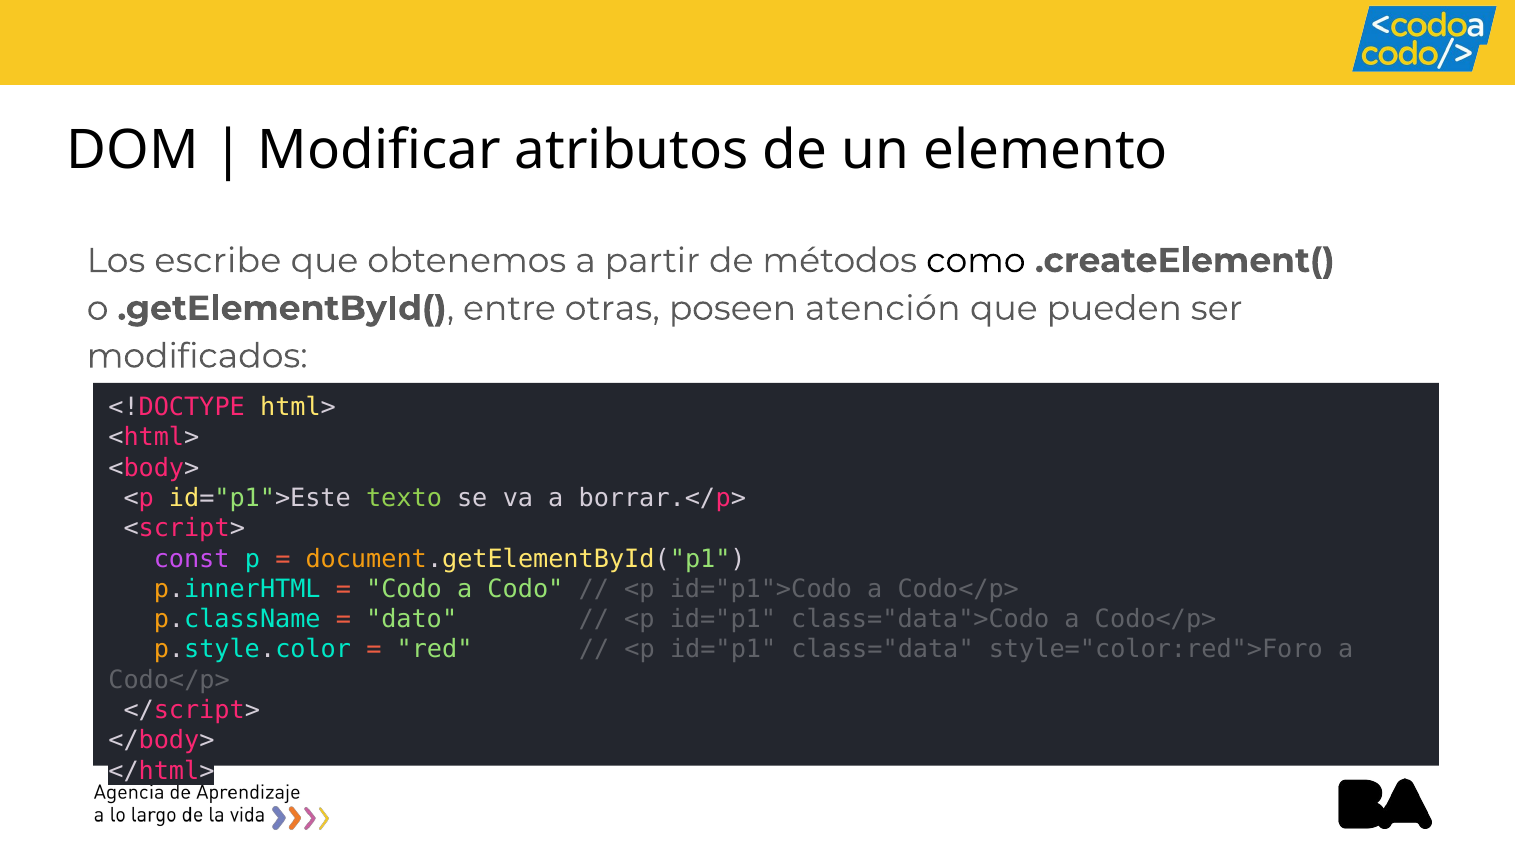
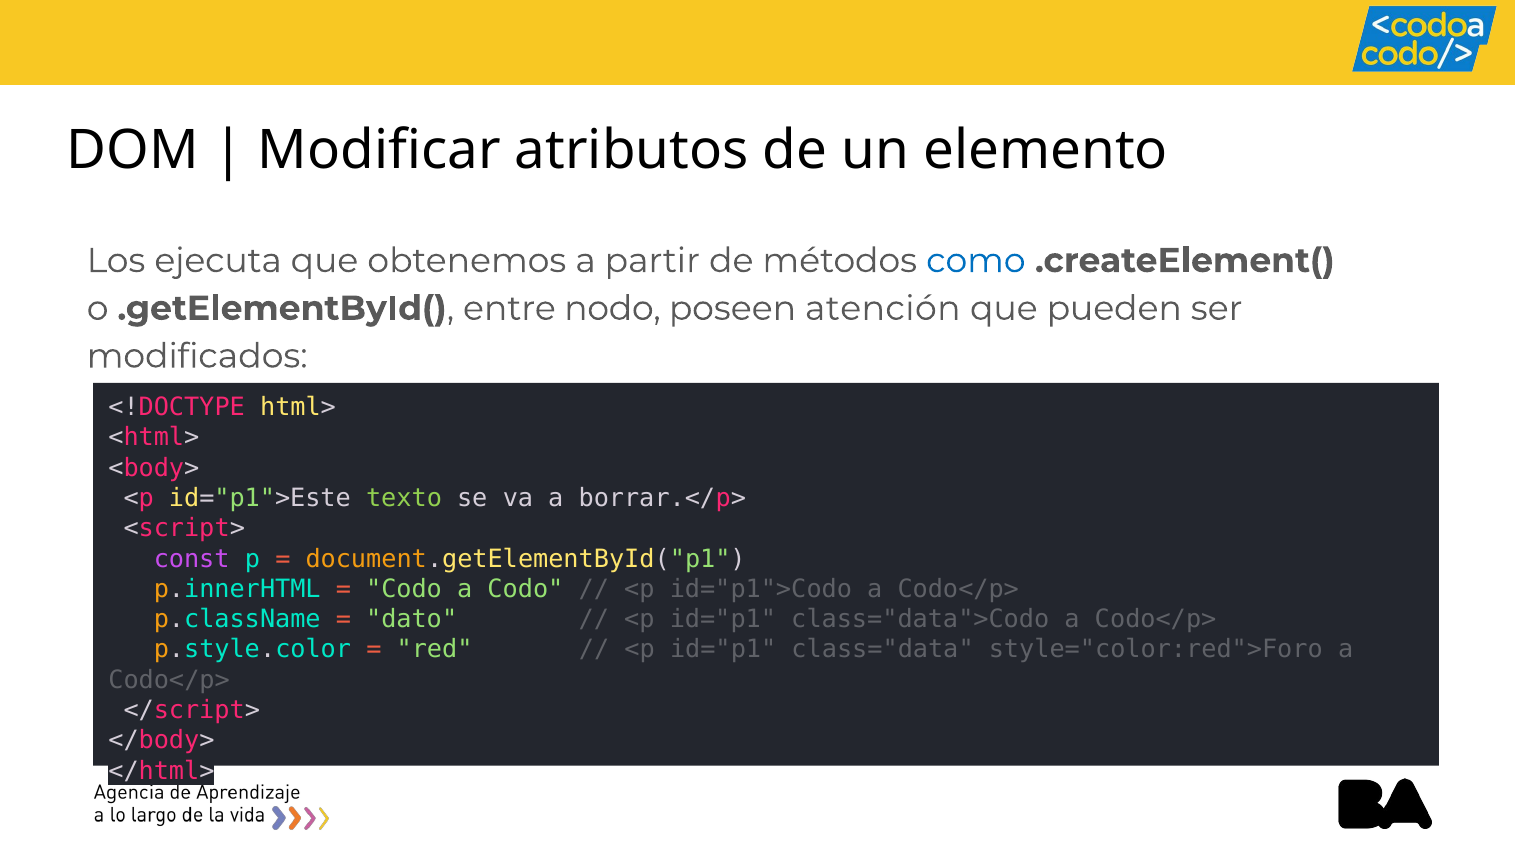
escribe: escribe -> ejecuta (218, 261)
como colour: black -> blue (976, 261)
otras: otras -> nodo (612, 308)
